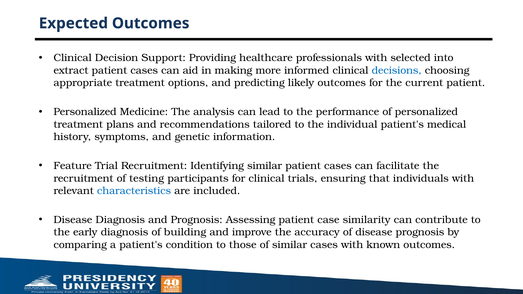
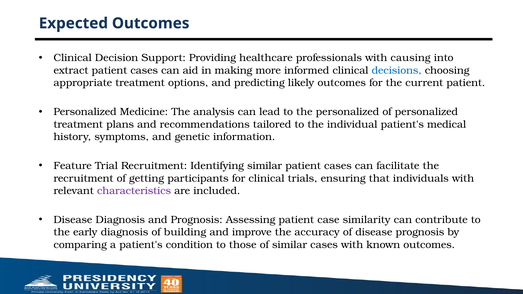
selected: selected -> causing (411, 58)
the performance: performance -> personalized (347, 112)
testing: testing -> getting (147, 178)
characteristics colour: blue -> purple (134, 191)
